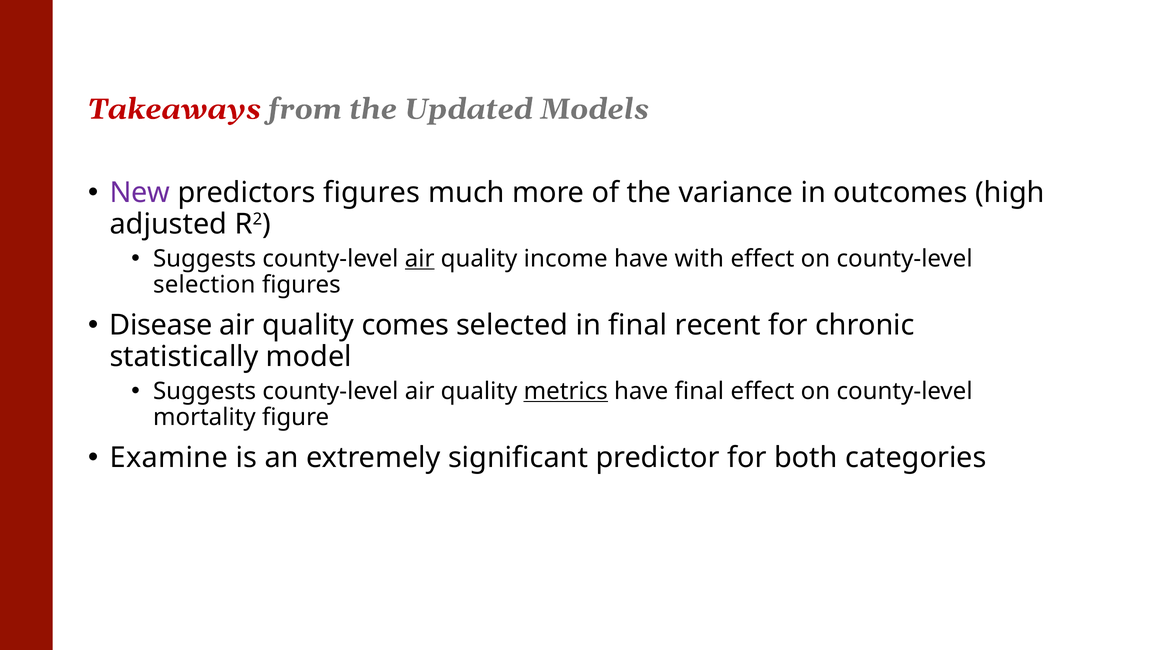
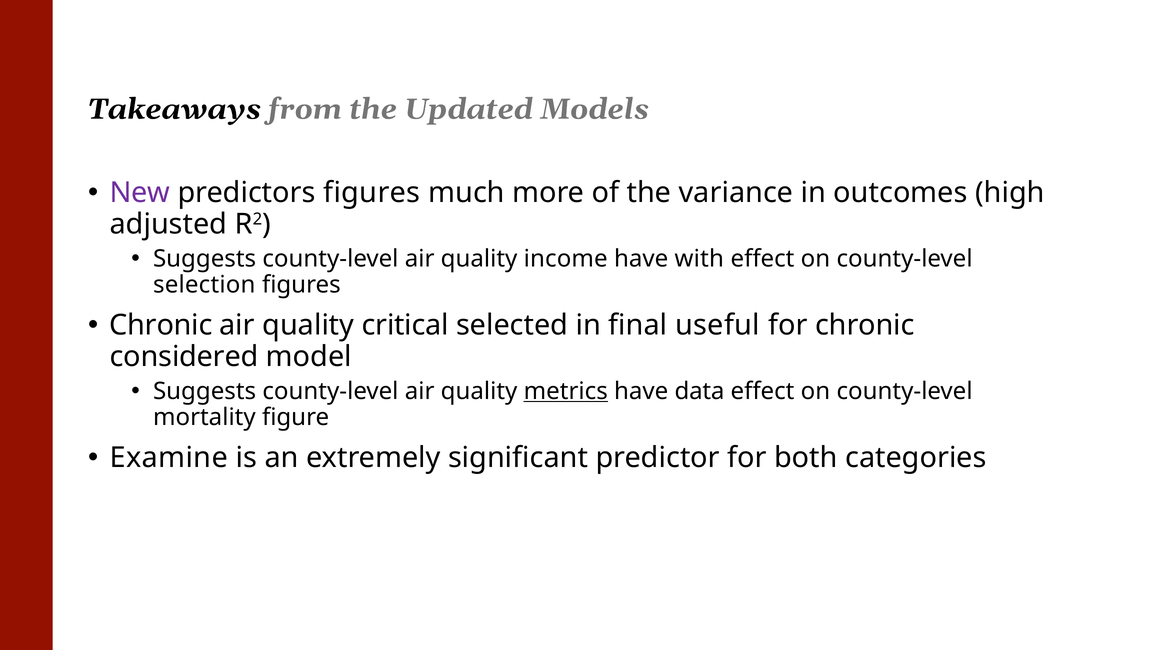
Takeaways colour: red -> black (174, 109)
air underline: present -> none (420, 259)
Disease: Disease -> Chronic (161, 325)
comes: comes -> critical (405, 325)
recent: recent -> useful (718, 325)
statistically: statistically -> considered (184, 356)
have final: final -> data (699, 391)
